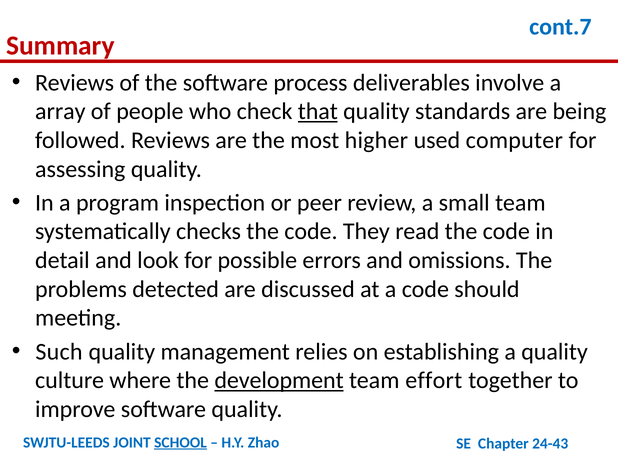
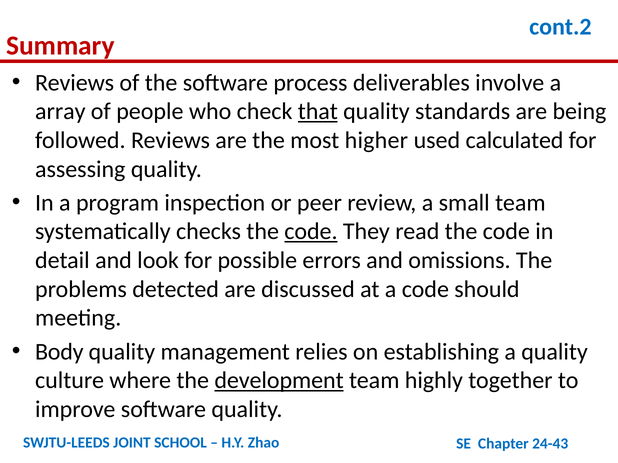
cont.7: cont.7 -> cont.2 (560, 27)
computer: computer -> calculated (514, 140)
code underline: none -> present (311, 232)
Such: Such -> Body (59, 352)
effort: effort -> highly (434, 381)
SCHOOL underline: present -> none (181, 443)
